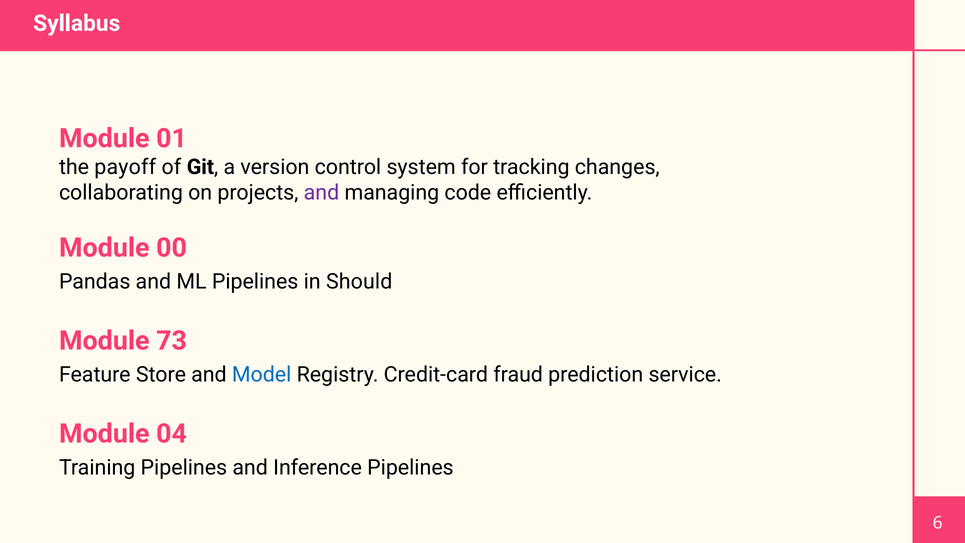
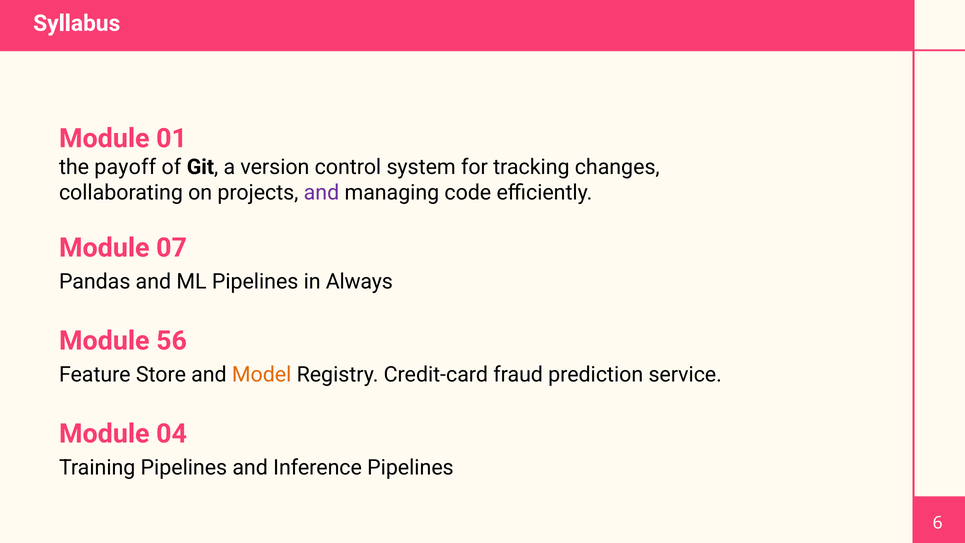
00: 00 -> 07 (172, 248)
Should: Should -> Always (359, 282)
73: 73 -> 56 (172, 341)
Model colour: blue -> orange (262, 374)
